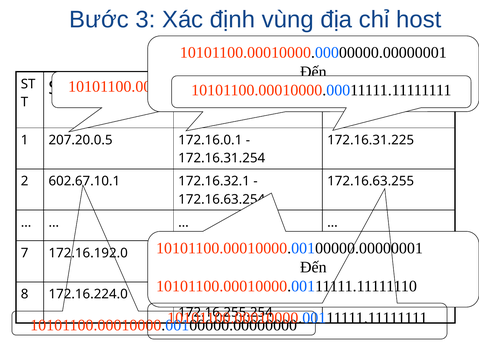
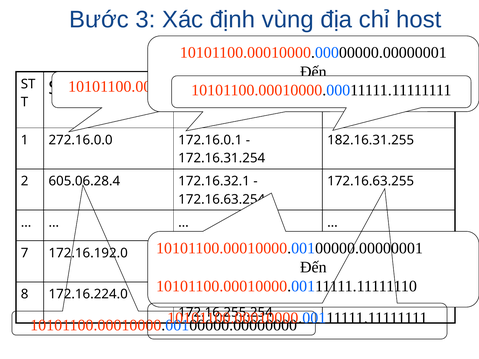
207.20.0.5: 207.20.0.5 -> 272.16.0.0 (81, 140)
172.16.31.225: 172.16.31.225 -> 182.16.31.255 (371, 140)
602.67.10.1: 602.67.10.1 -> 605.06.28.4 (84, 181)
